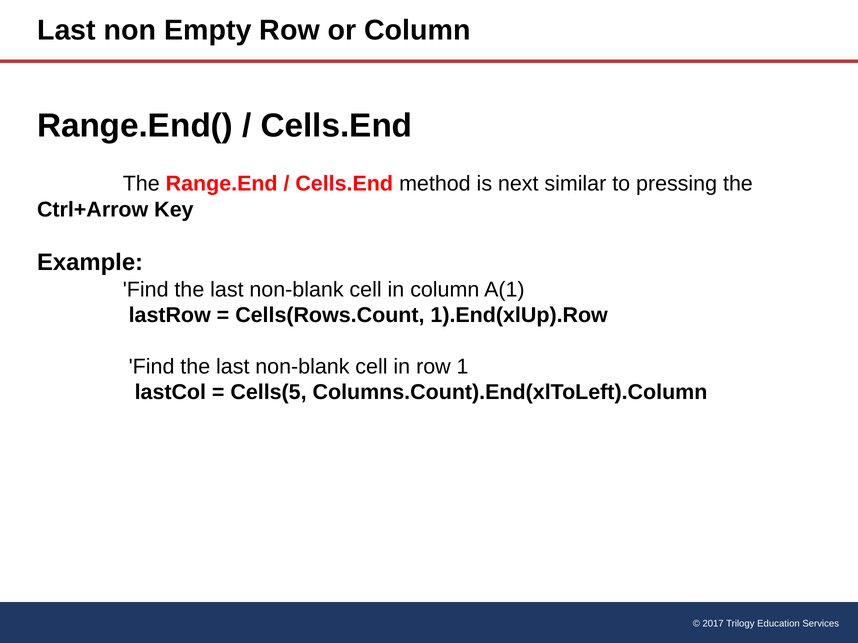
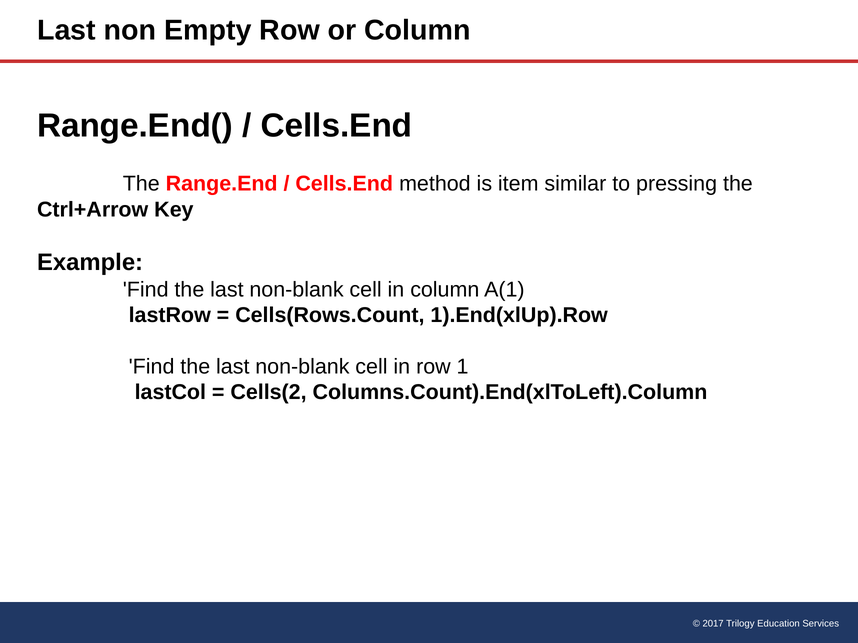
next: next -> item (518, 184)
Cells(5: Cells(5 -> Cells(2 (269, 393)
